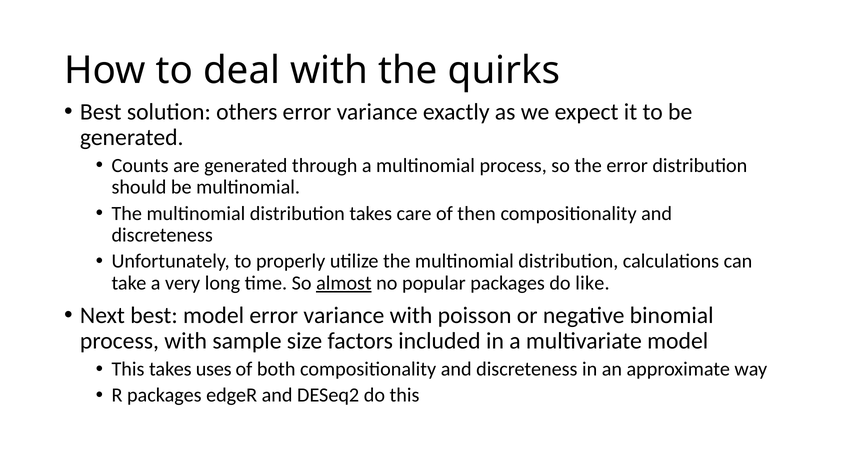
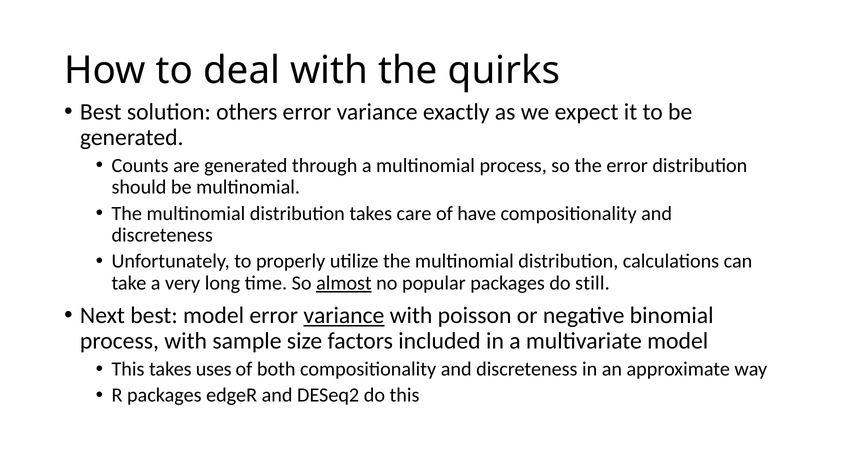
then: then -> have (477, 214)
like: like -> still (593, 283)
variance underline: none -> present (344, 316)
